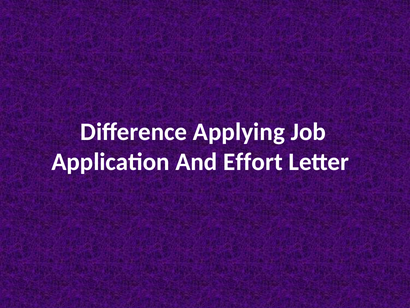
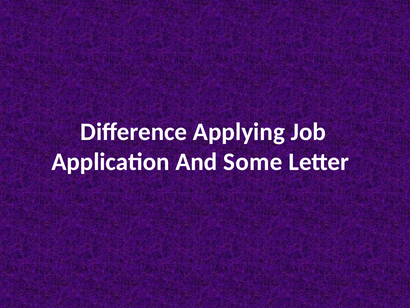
Effort: Effort -> Some (253, 162)
